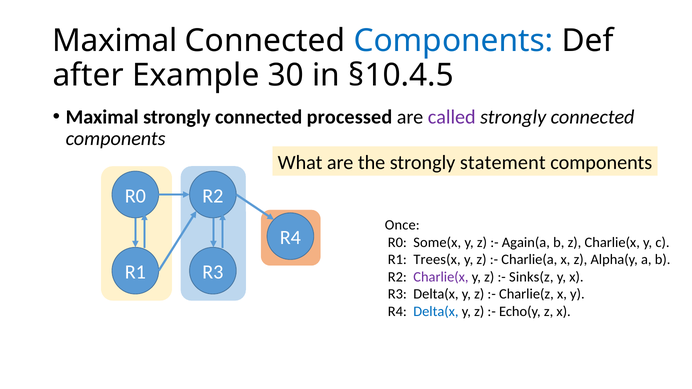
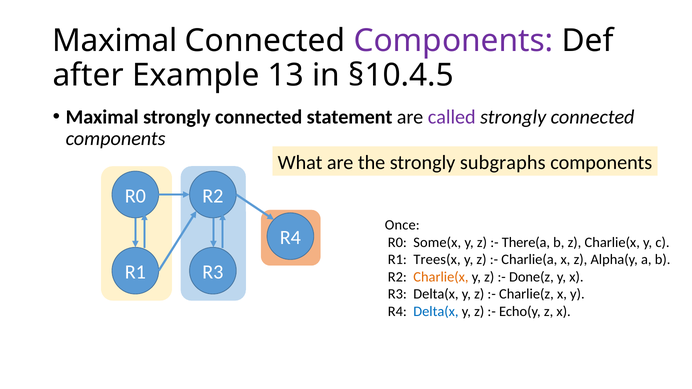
Components colour: blue -> purple (454, 41)
30: 30 -> 13 (286, 75)
processed: processed -> statement (350, 117)
statement: statement -> subgraphs (503, 163)
Again(a: Again(a -> There(a (526, 242)
Charlie(x colour: purple -> orange (441, 277)
Sinks(z: Sinks(z -> Done(z (531, 277)
